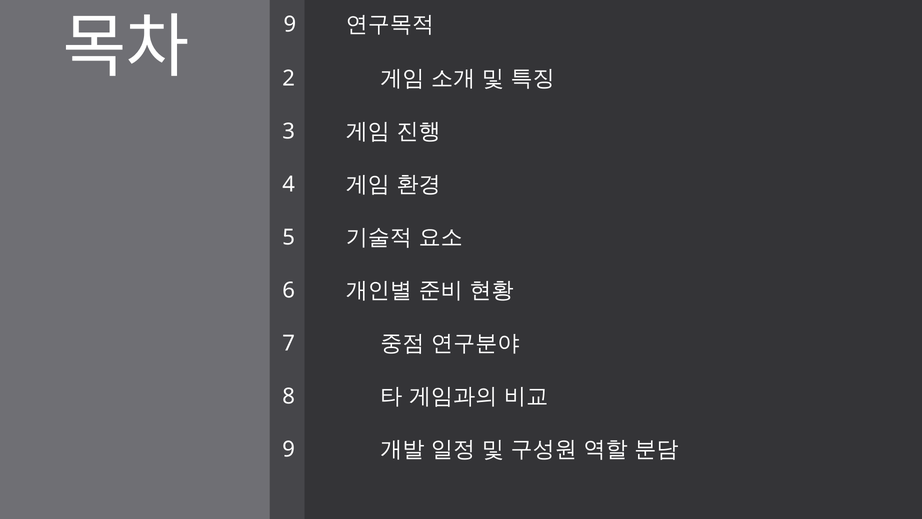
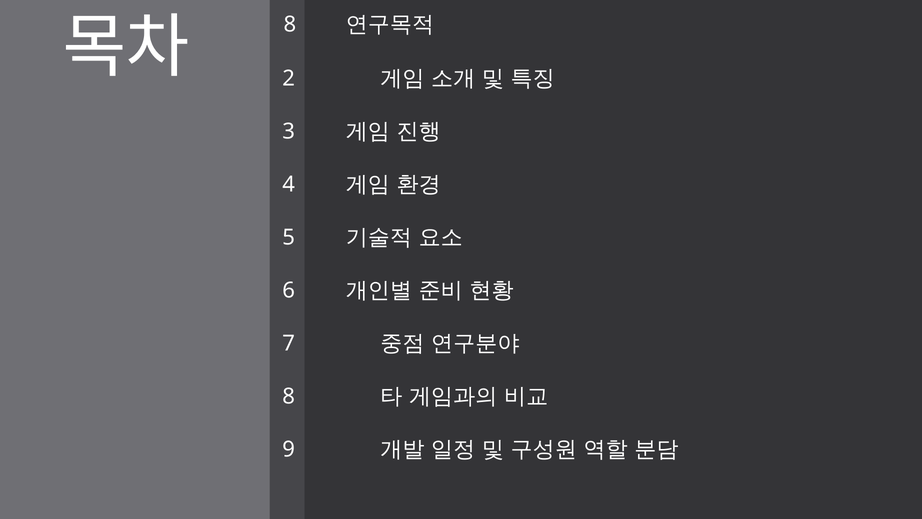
9: 9 -> 8 (290, 24)
